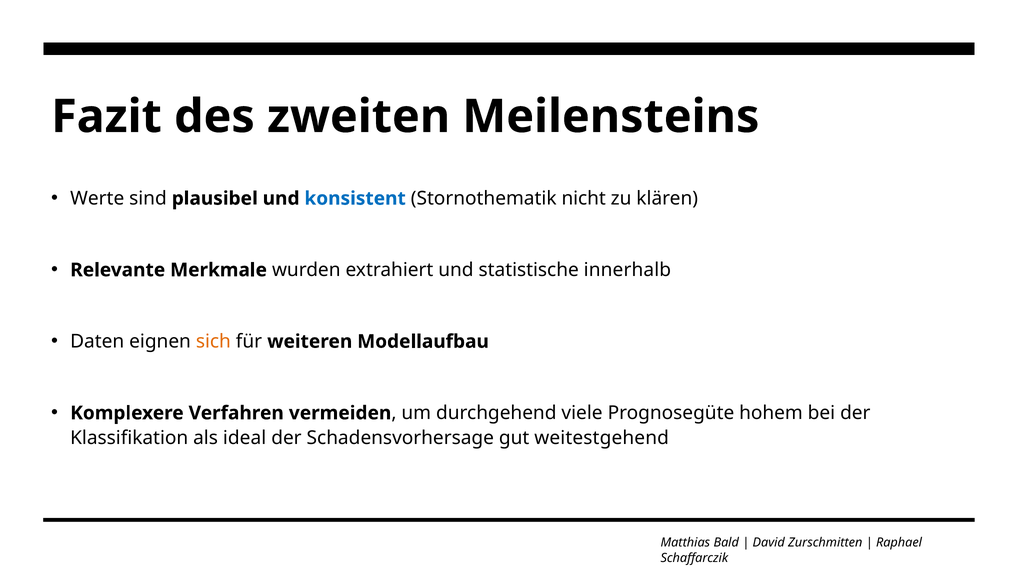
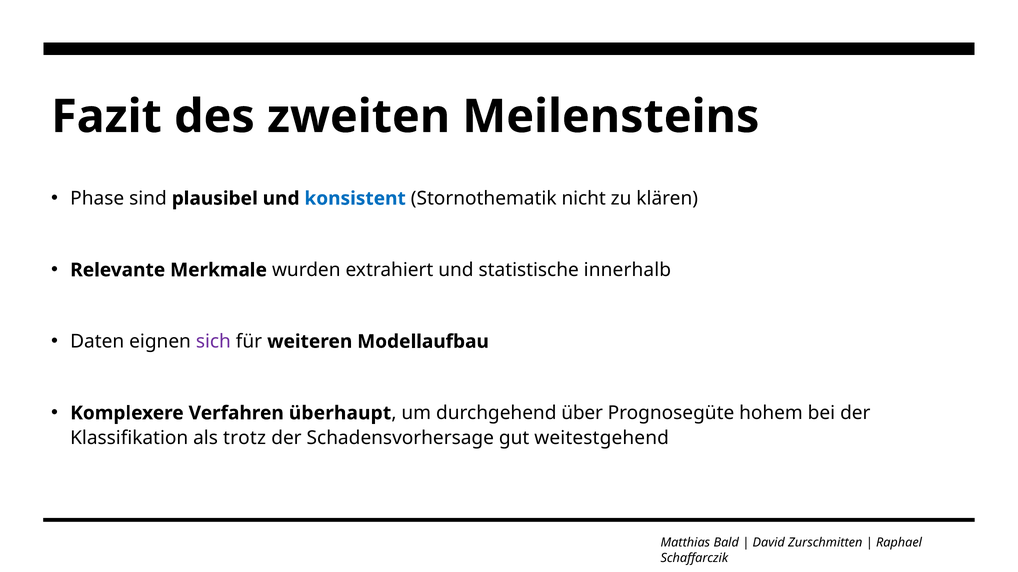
Werte: Werte -> Phase (97, 199)
sich colour: orange -> purple (213, 342)
vermeiden: vermeiden -> überhaupt (340, 413)
viele: viele -> über (582, 413)
ideal: ideal -> trotz (245, 439)
